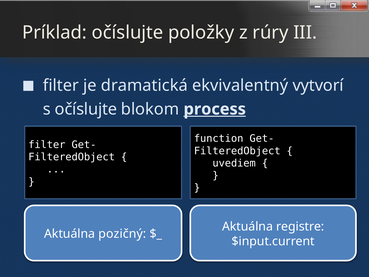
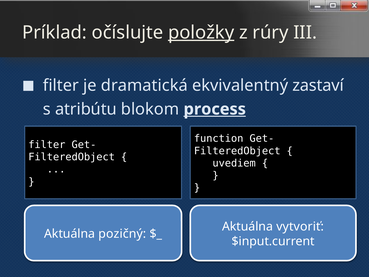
položky underline: none -> present (201, 32)
vytvorí: vytvorí -> zastaví (318, 85)
s očíslujte: očíslujte -> atribútu (86, 109)
registre: registre -> vytvoriť (300, 226)
